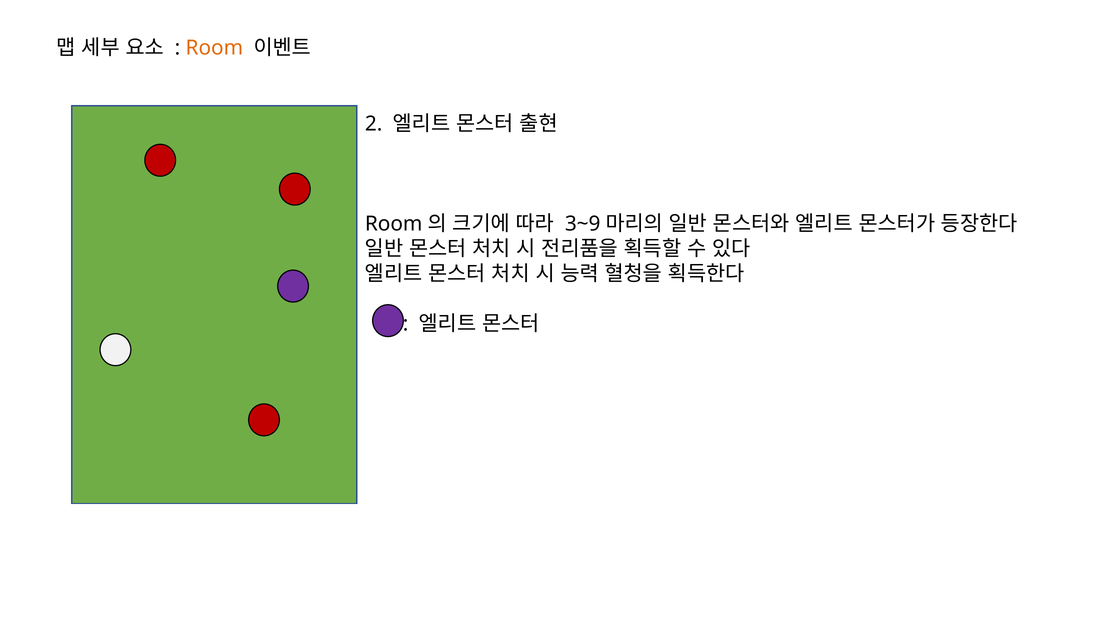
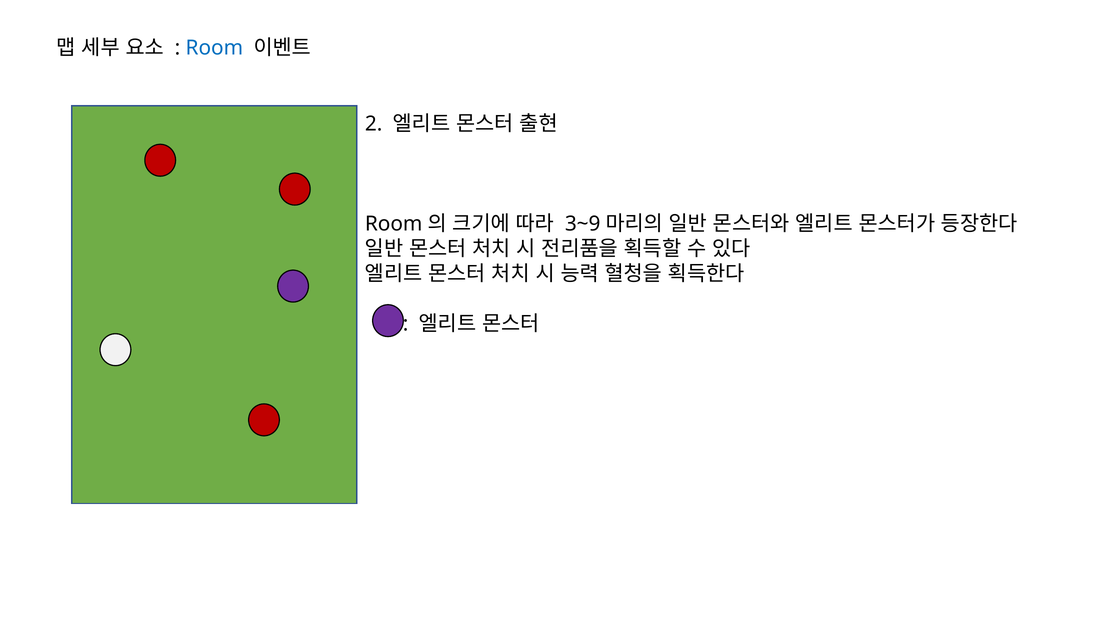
Room colour: orange -> blue (214, 48)
